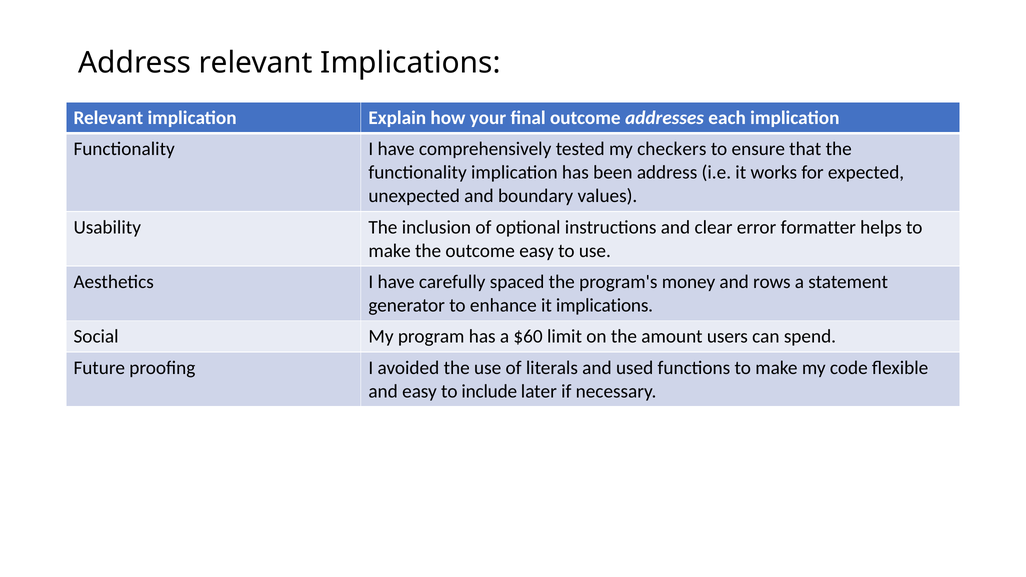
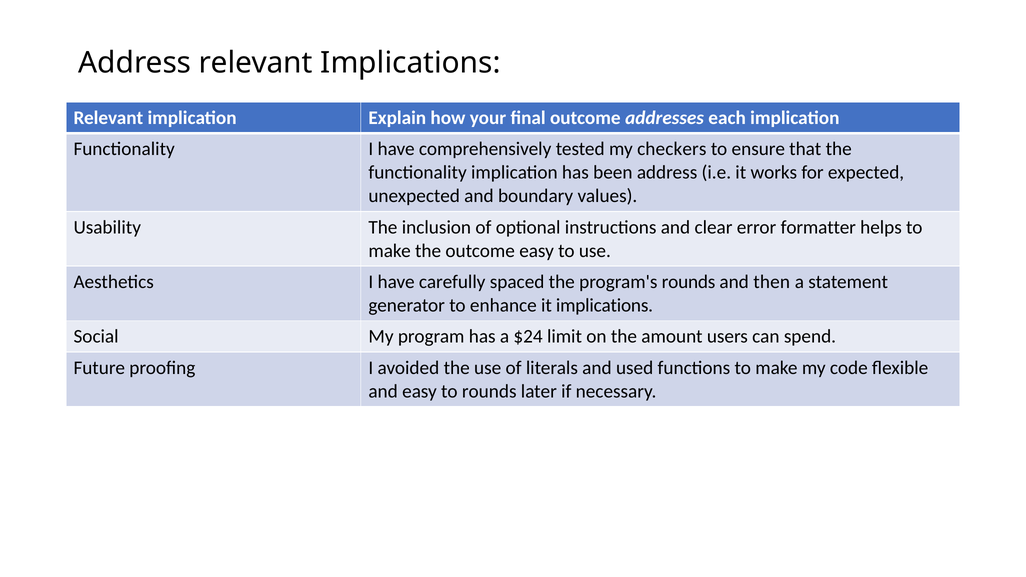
program's money: money -> rounds (689, 282)
rows: rows -> then (772, 282)
$60: $60 -> $24 (528, 337)
to include: include -> rounds (489, 391)
